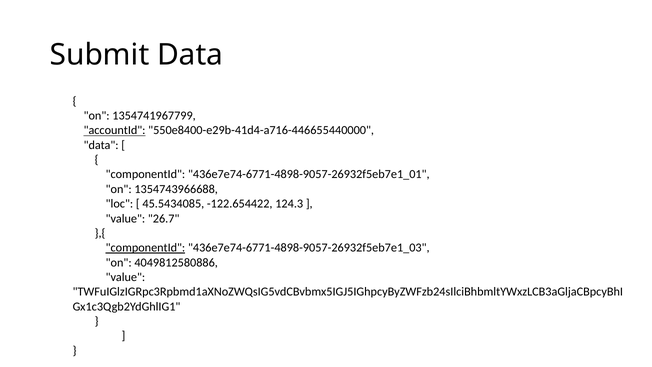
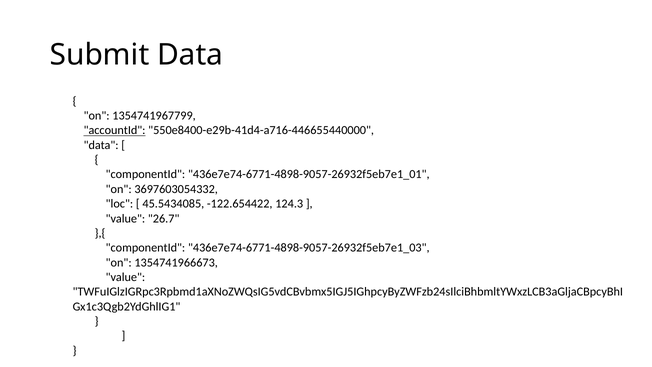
1354743966688: 1354743966688 -> 3697603054332 (176, 189)
componentId underline: present -> none (145, 248)
4049812580886: 4049812580886 -> 1354741966673 (176, 262)
